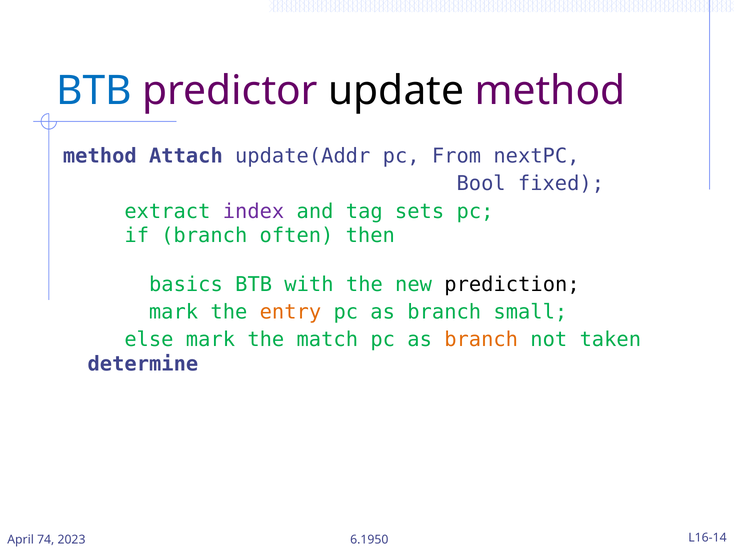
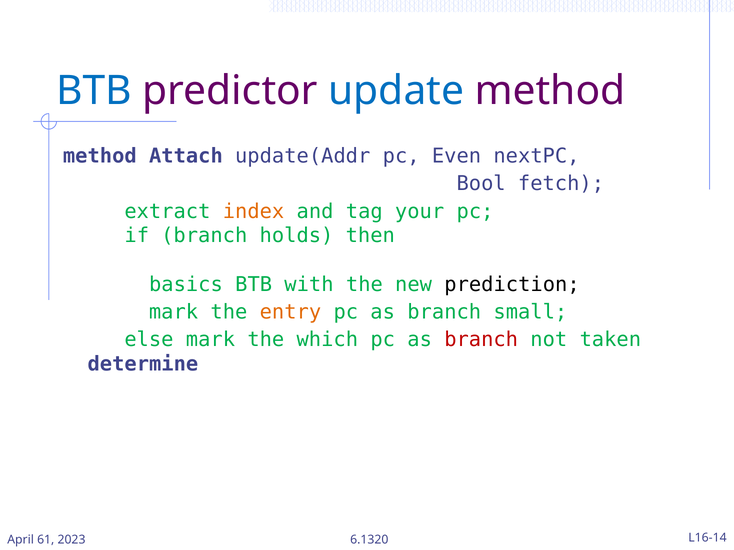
update colour: black -> blue (396, 91)
From: From -> Even (456, 156)
fixed: fixed -> fetch (561, 184)
index colour: purple -> orange (254, 211)
sets: sets -> your (420, 211)
often: often -> holds (297, 236)
match: match -> which (327, 340)
branch colour: orange -> red (481, 340)
74: 74 -> 61 (46, 540)
6.1950: 6.1950 -> 6.1320 (369, 540)
